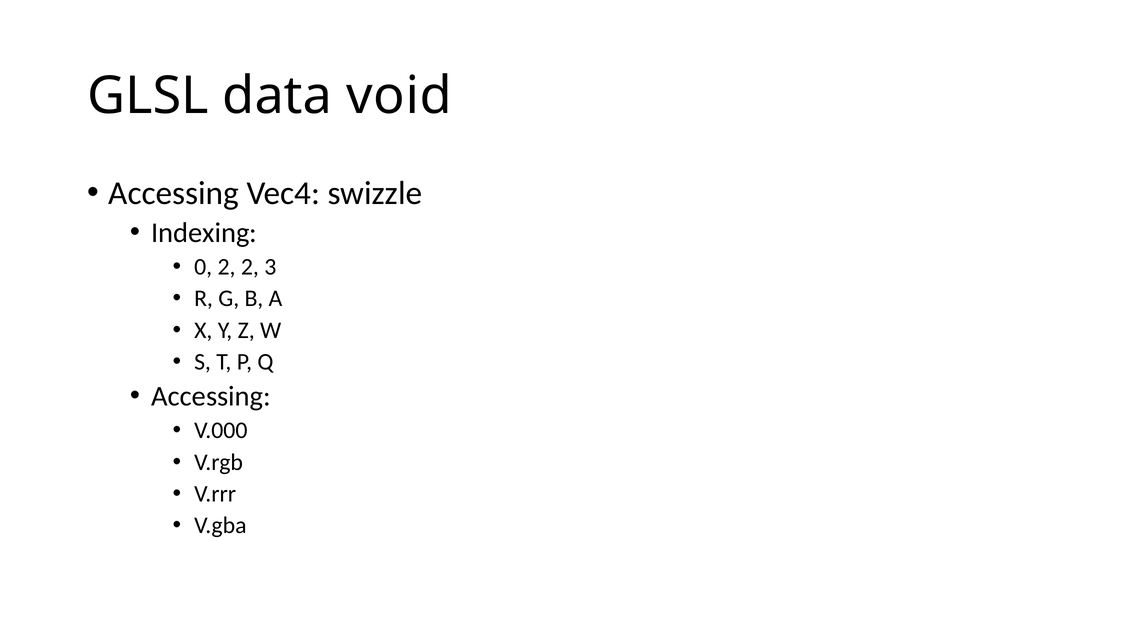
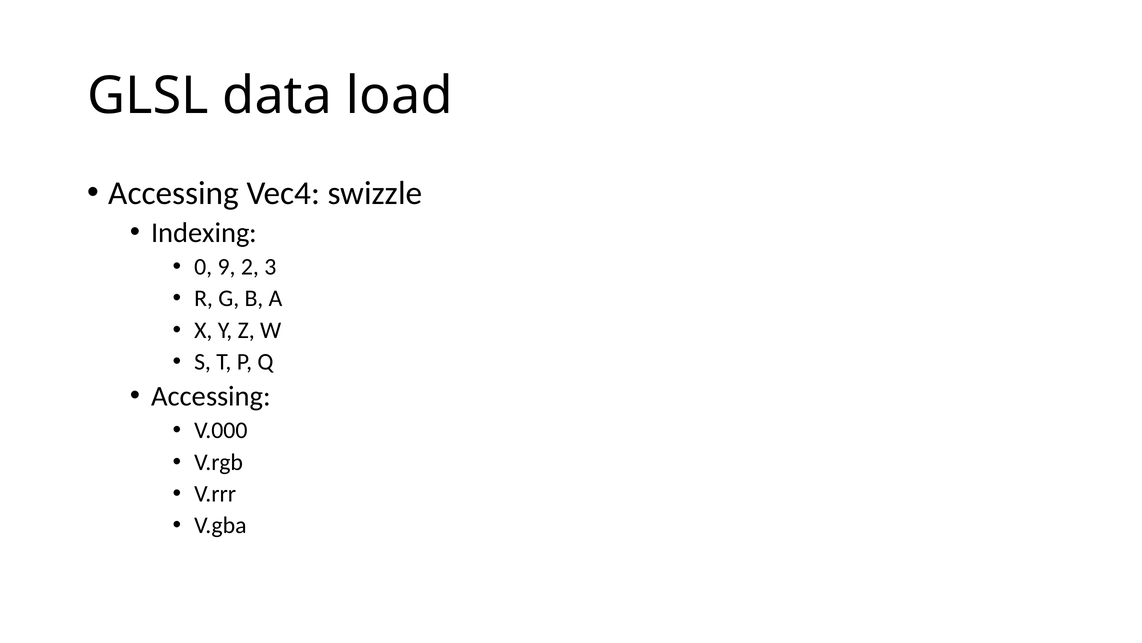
void: void -> load (399, 96)
0 2: 2 -> 9 (226, 267)
